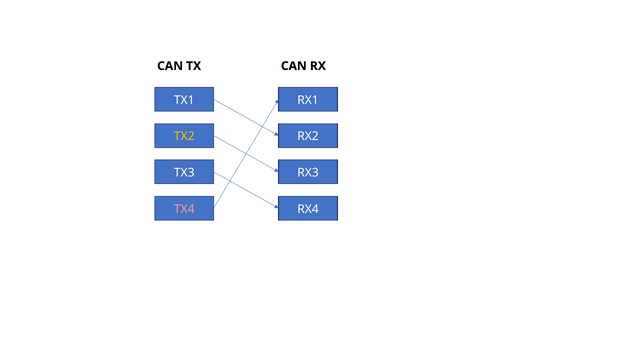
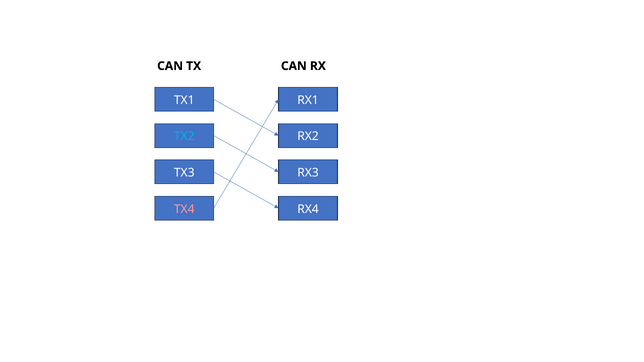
TX2 colour: yellow -> light blue (184, 137)
